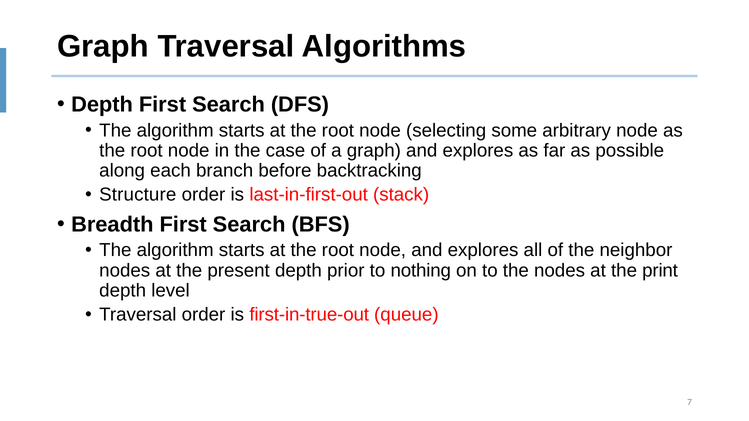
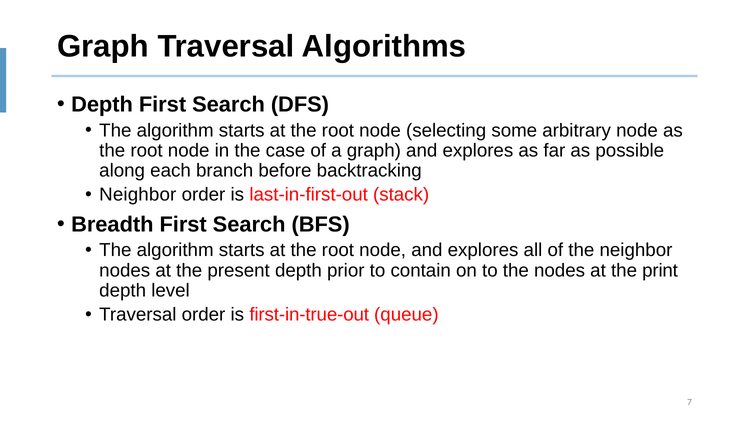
Structure: Structure -> Neighbor (138, 195)
nothing: nothing -> contain (421, 271)
